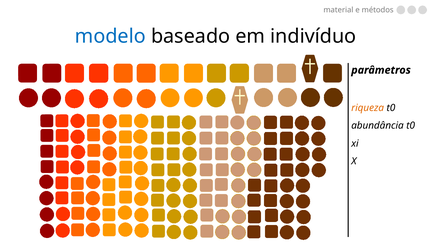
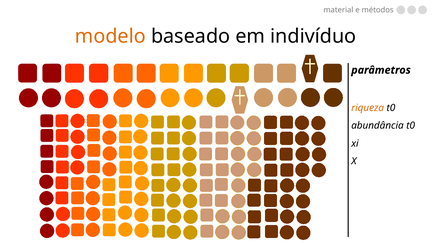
modelo colour: blue -> orange (110, 36)
